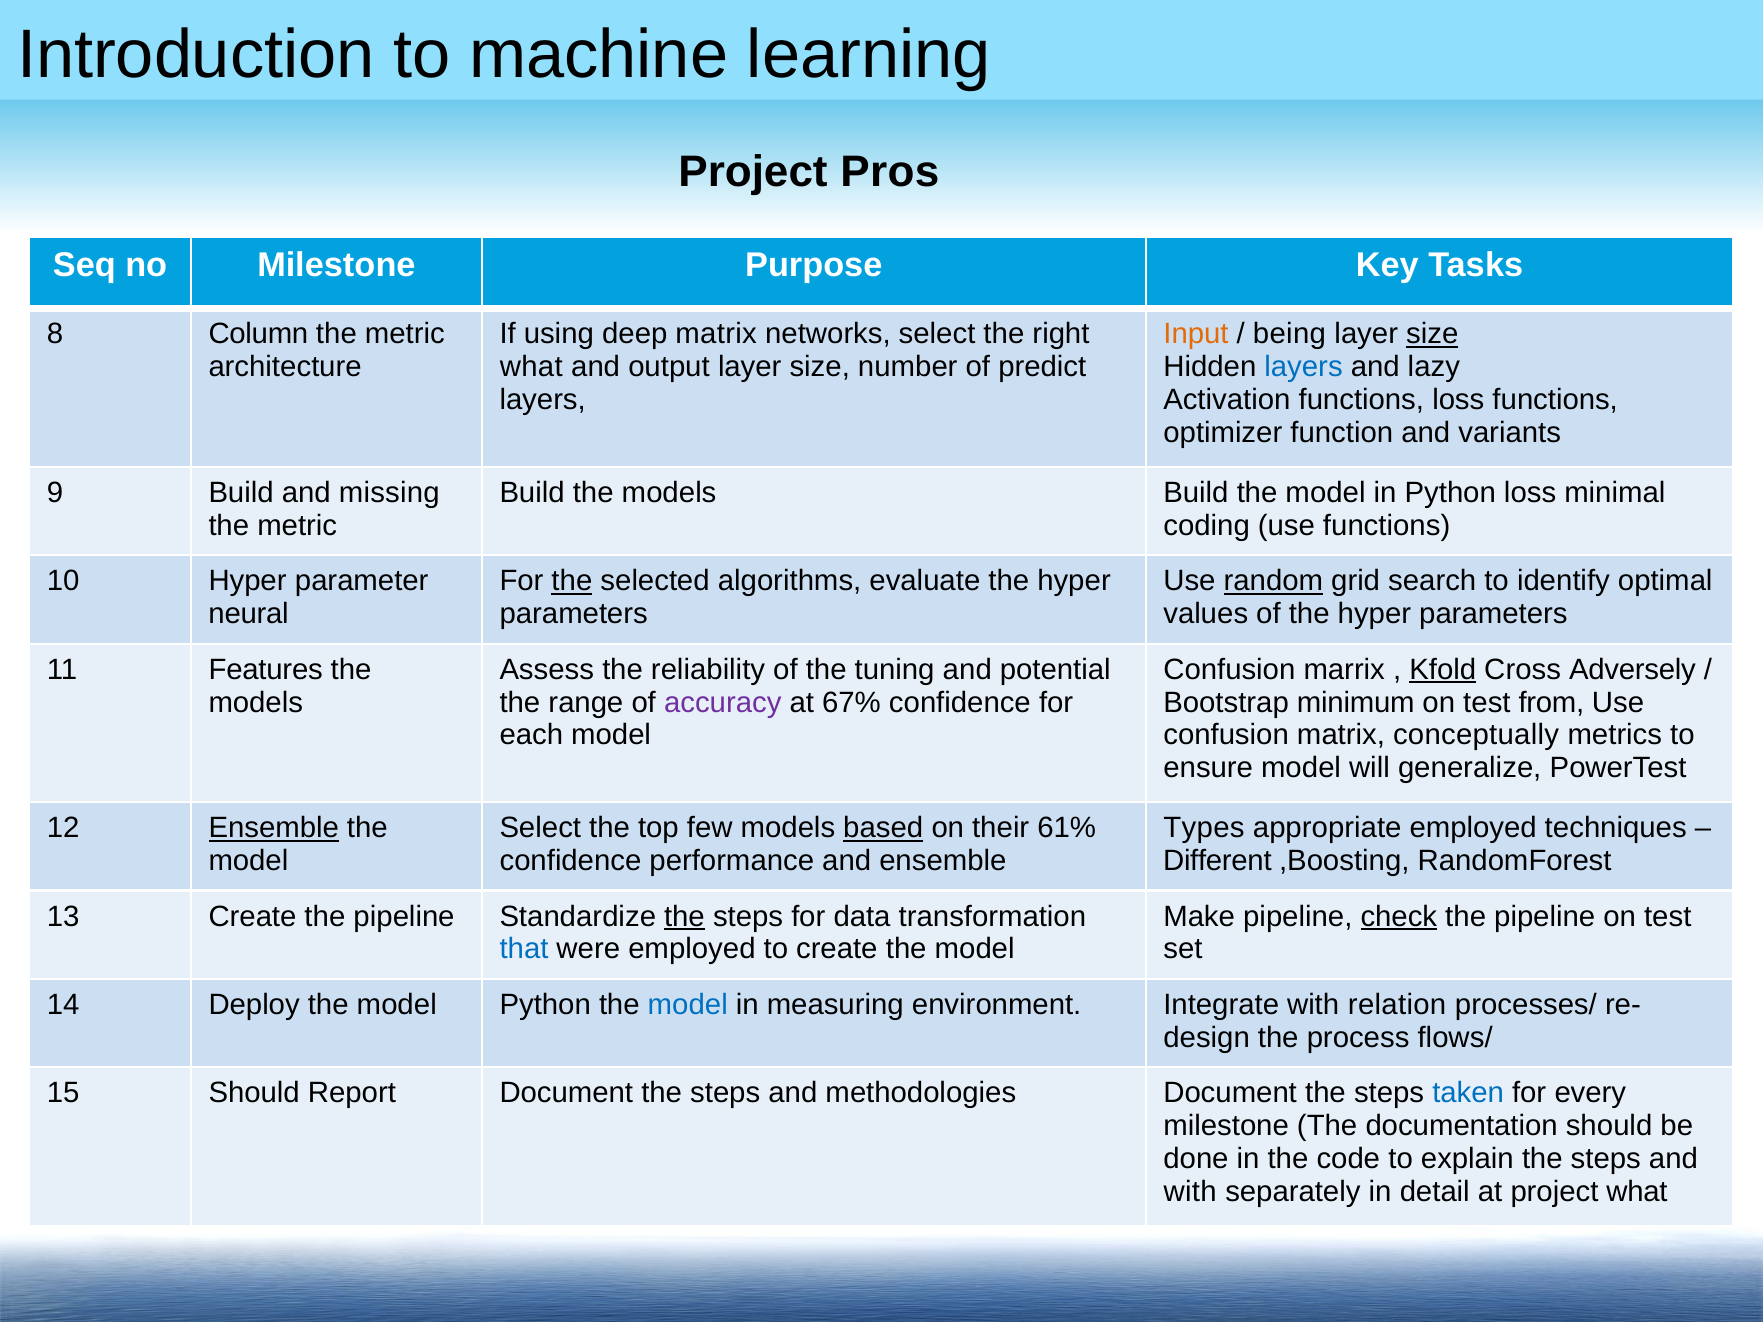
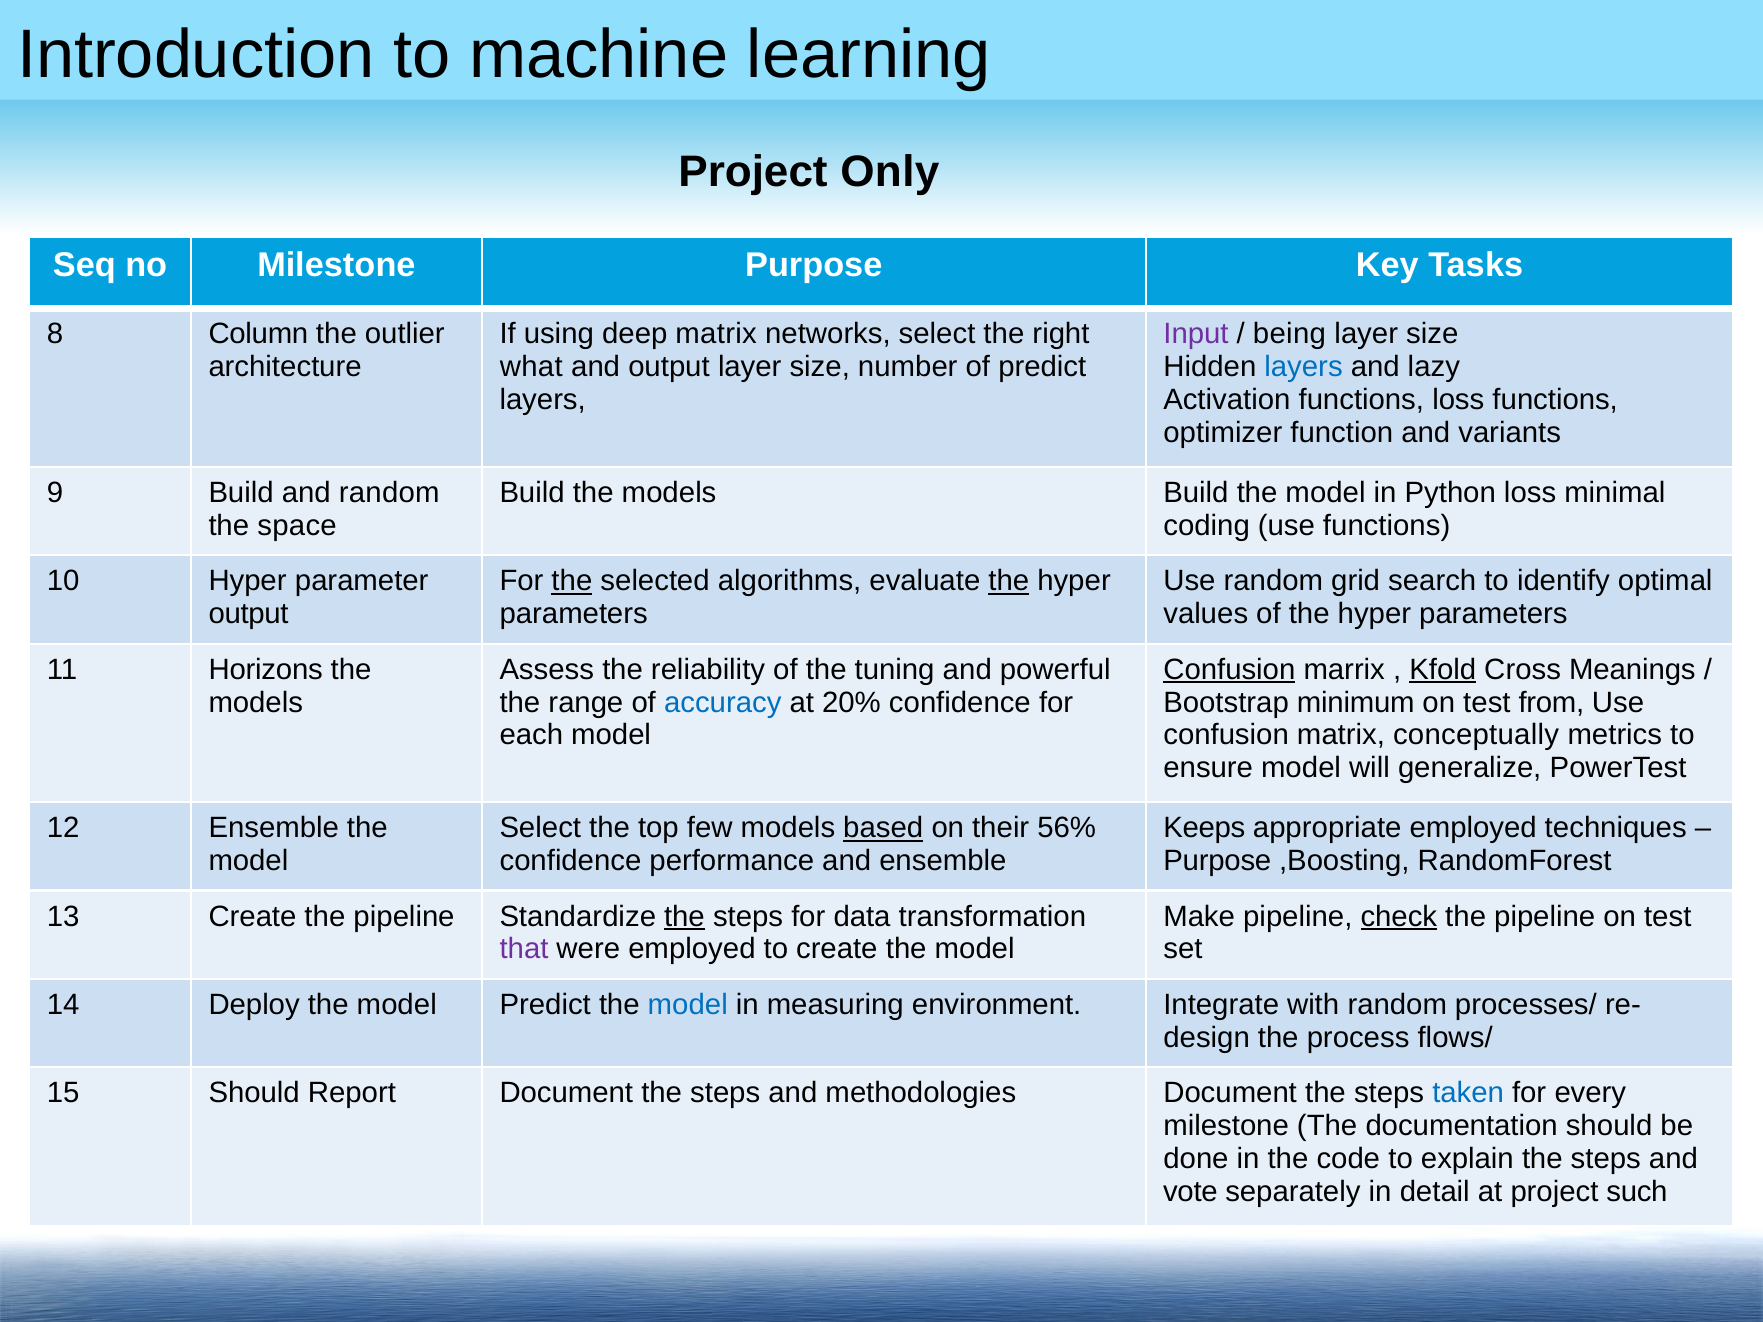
Pros: Pros -> Only (890, 172)
metric: metric -> outlier (405, 334)
Input colour: orange -> purple (1196, 334)
size underline: present -> none (1432, 334)
and missing: missing -> random (389, 493)
metric: metric -> space (297, 526)
the underline: none -> present (1009, 581)
random underline: present -> none (1273, 581)
neural: neural -> output (249, 614)
Features: Features -> Horizons (266, 670)
potential: potential -> powerful (1055, 670)
Confusion underline: none -> present (1229, 670)
Adversely: Adversely -> Meanings (1632, 670)
accuracy colour: purple -> blue (723, 702)
67%: 67% -> 20% (851, 702)
Ensemble underline: present -> none (274, 828)
61%: 61% -> 56% (1067, 828)
Types: Types -> Keeps (1204, 828)
Different: Different -> Purpose (1217, 861)
that colour: blue -> purple (524, 949)
model Python: Python -> Predict (545, 1005)
with relation: relation -> random (1397, 1005)
with: with -> vote (1190, 1192)
project what: what -> such (1637, 1192)
